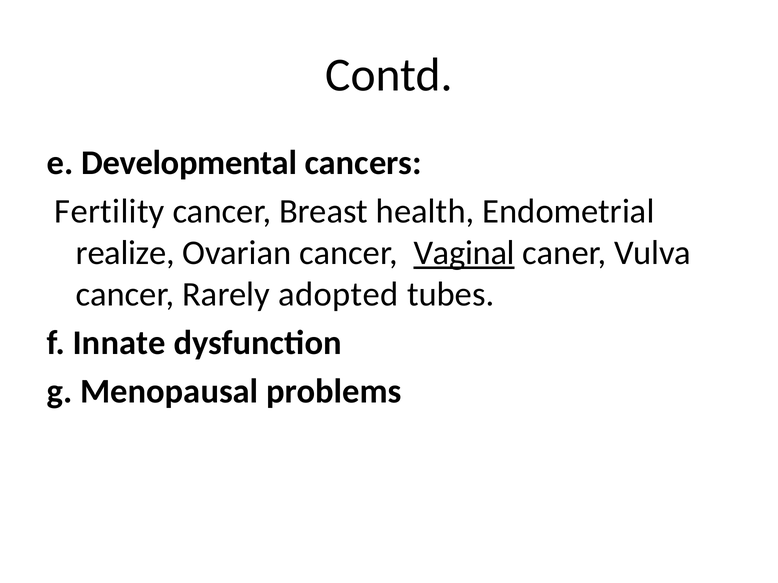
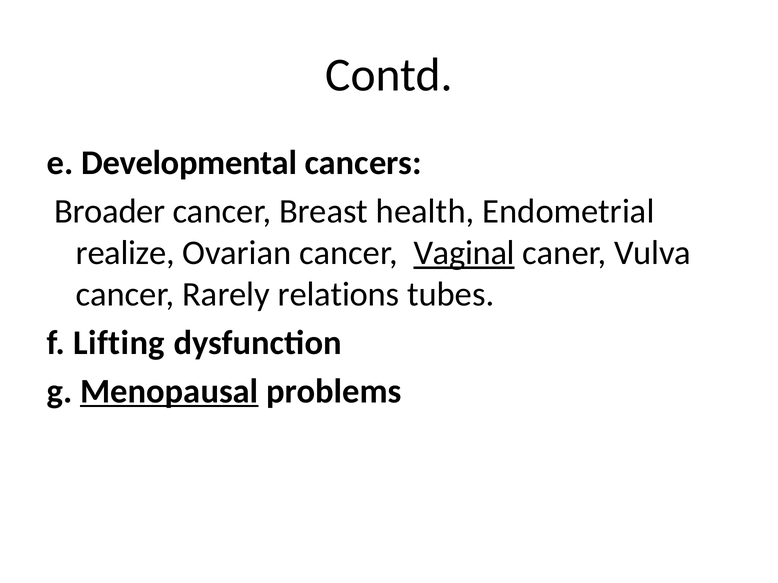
Fertility: Fertility -> Broader (110, 212)
adopted: adopted -> relations (339, 295)
Innate: Innate -> Lifting (119, 343)
Menopausal underline: none -> present (169, 391)
